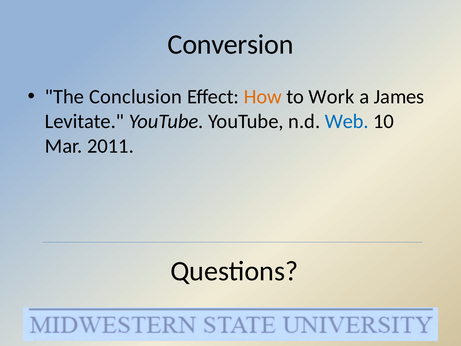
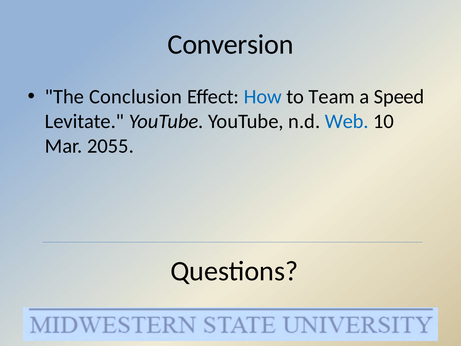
How colour: orange -> blue (263, 97)
Work: Work -> Team (332, 97)
James: James -> Speed (399, 97)
2011: 2011 -> 2055 (111, 146)
